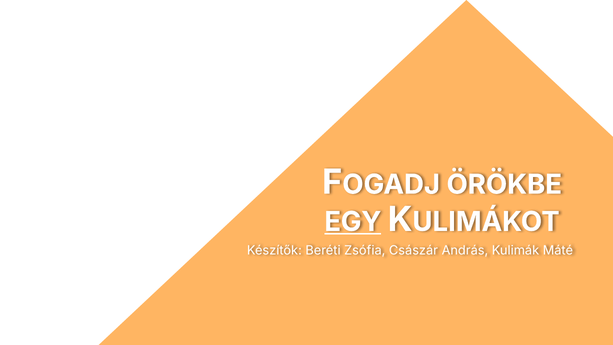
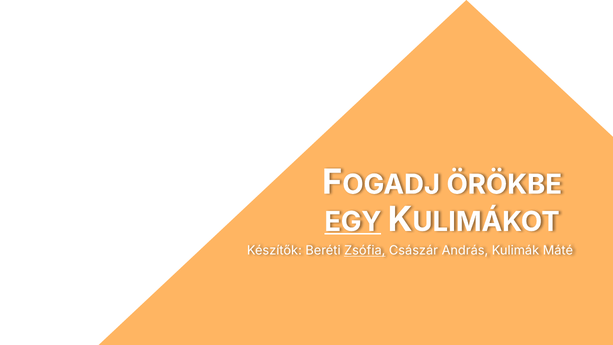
Zsófia underline: none -> present (365, 251)
